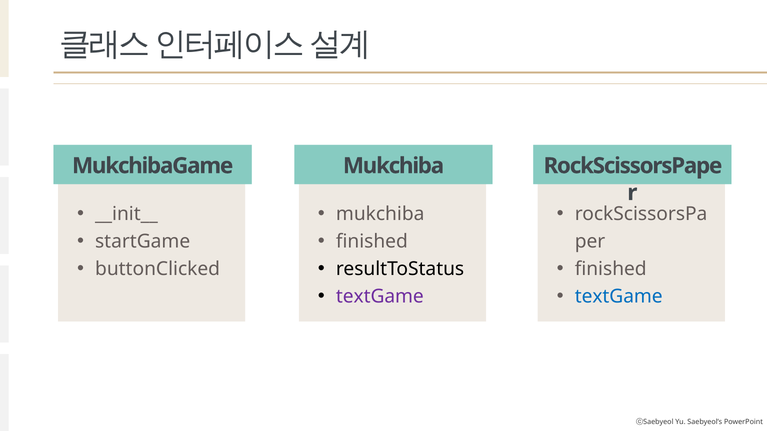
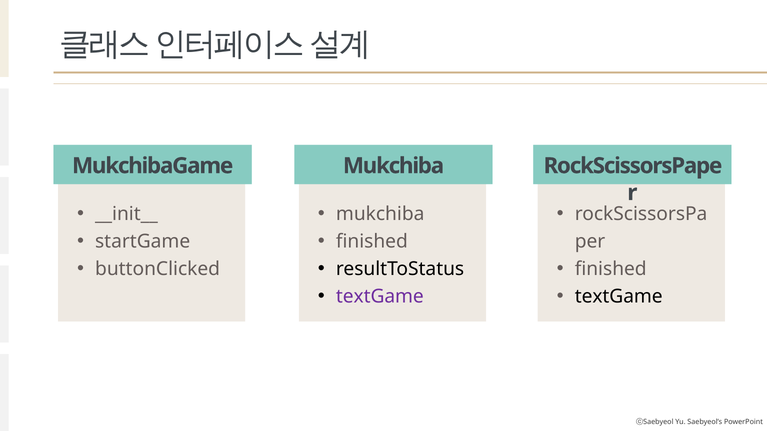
textGame colour: blue -> black (619, 297)
